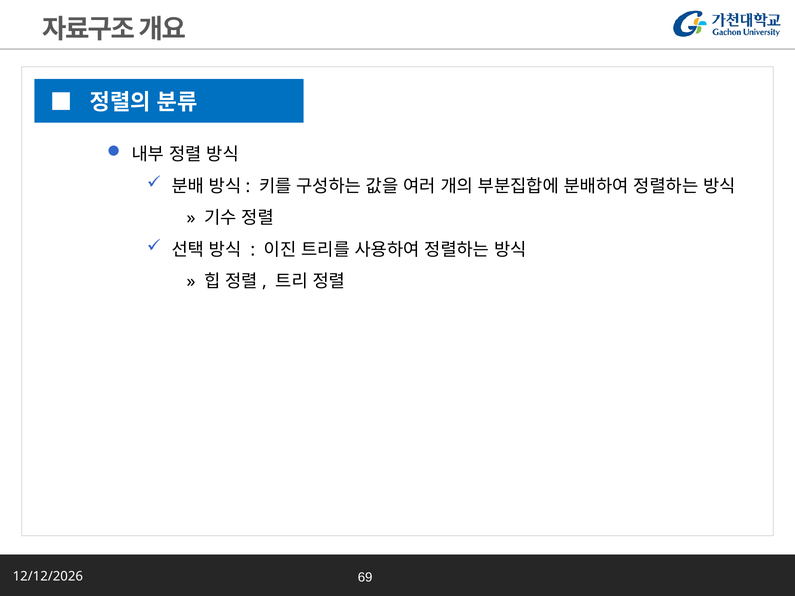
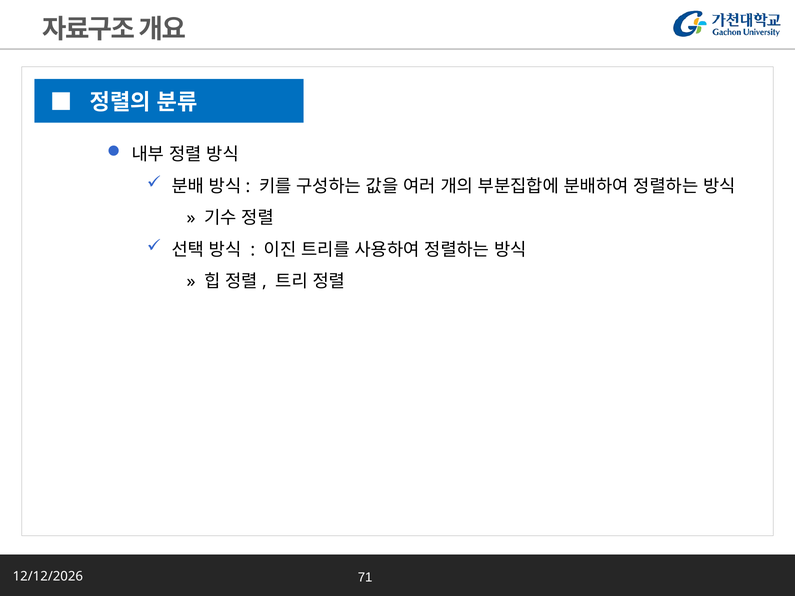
69: 69 -> 71 (365, 578)
